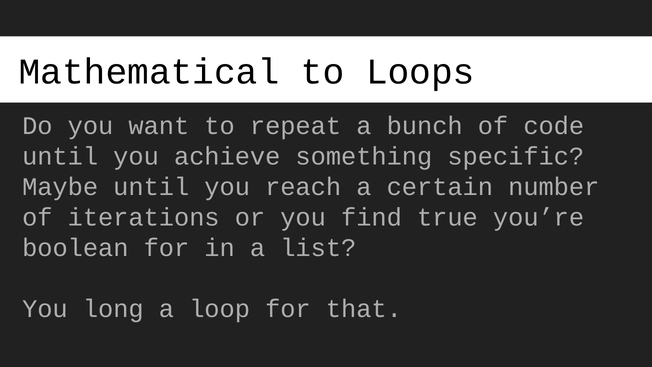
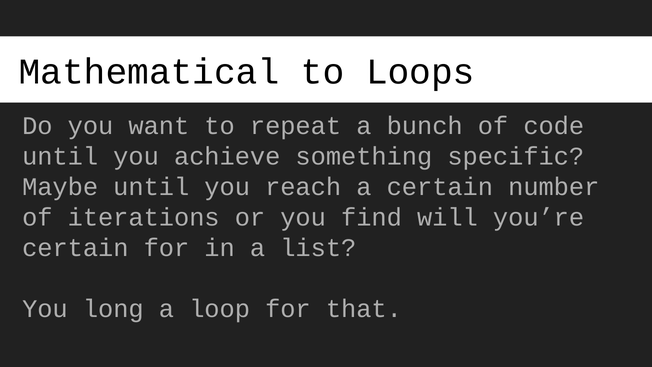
true: true -> will (447, 217)
boolean: boolean -> certain (75, 248)
